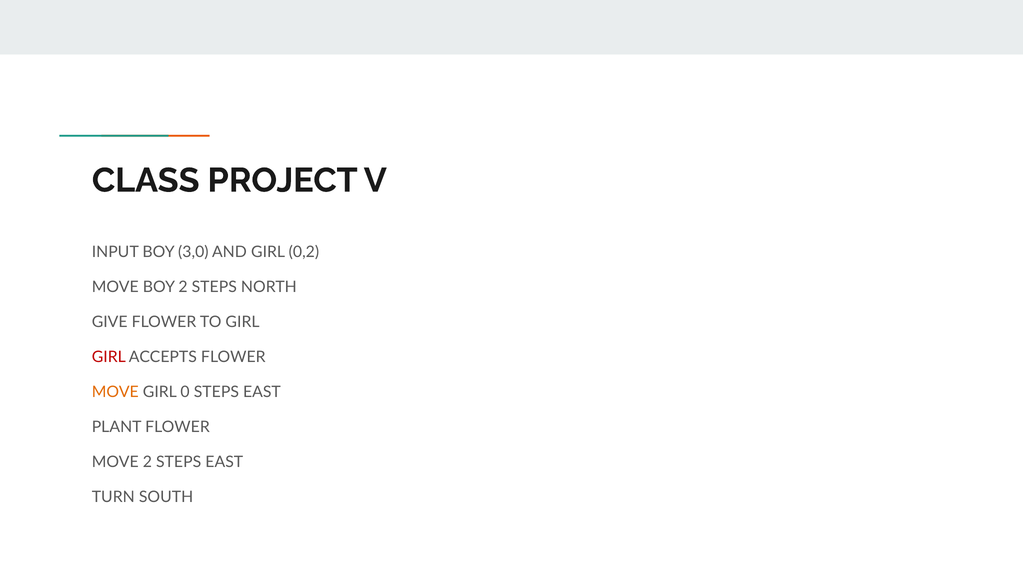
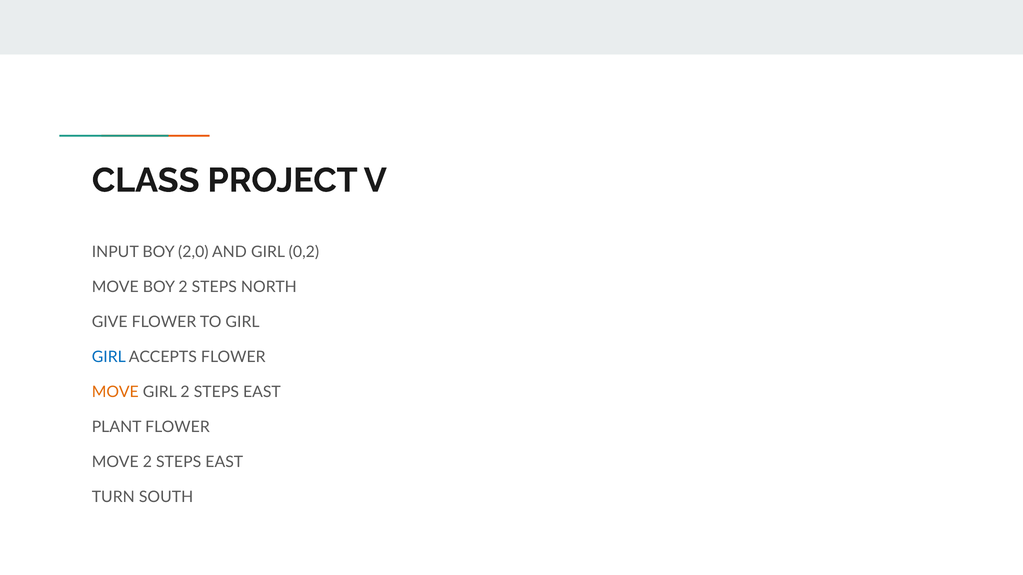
3,0: 3,0 -> 2,0 (193, 252)
GIRL colour: red -> blue (109, 357)
GIRL 0: 0 -> 2 (185, 392)
